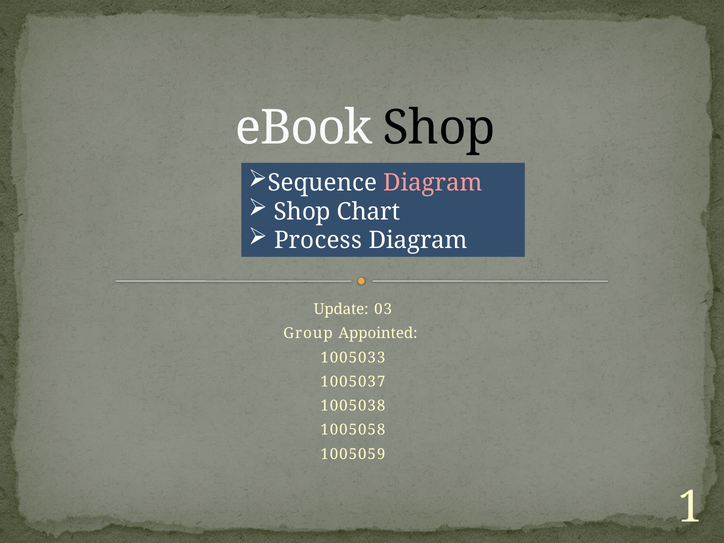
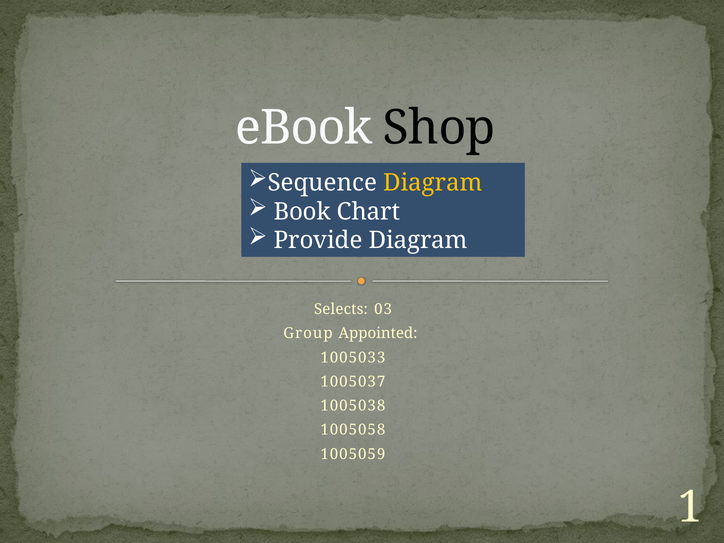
Diagram colour: pink -> yellow (433, 183)
Shop: Shop -> Book (302, 212)
Process: Process -> Provide (318, 241)
Update: Update -> Selects (341, 309)
